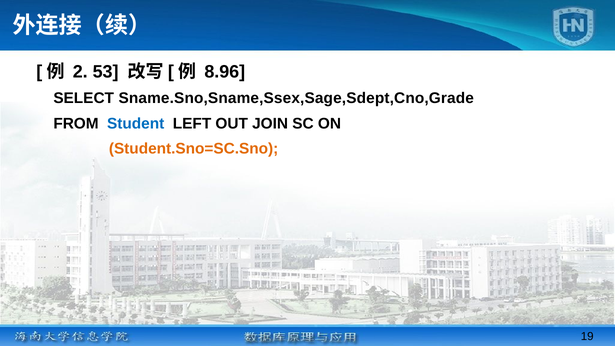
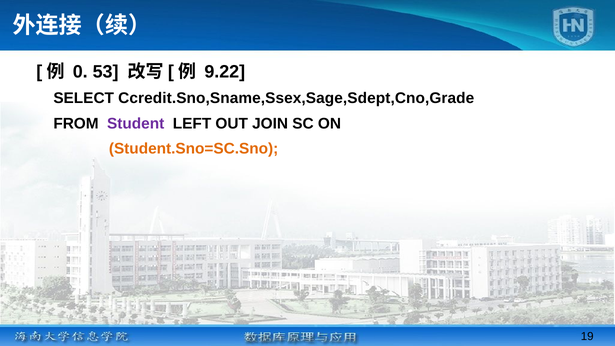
2: 2 -> 0 (80, 72)
8.96: 8.96 -> 9.22 (225, 72)
Sname.Sno,Sname,Ssex,Sage,Sdept,Cno,Grade: Sname.Sno,Sname,Ssex,Sage,Sdept,Cno,Grade -> Ccredit.Sno,Sname,Ssex,Sage,Sdept,Cno,Grade (296, 98)
Student colour: blue -> purple (136, 124)
